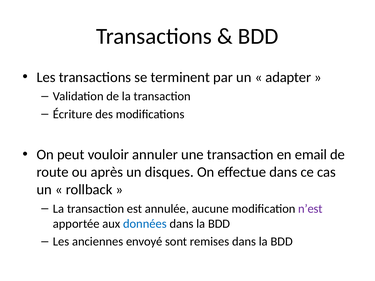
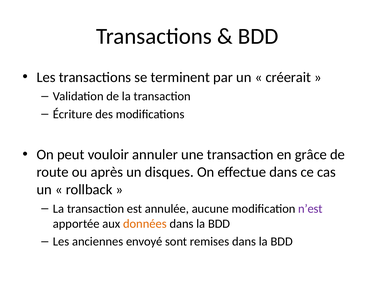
adapter: adapter -> créerait (288, 77)
email: email -> grâce (311, 155)
données colour: blue -> orange (145, 224)
